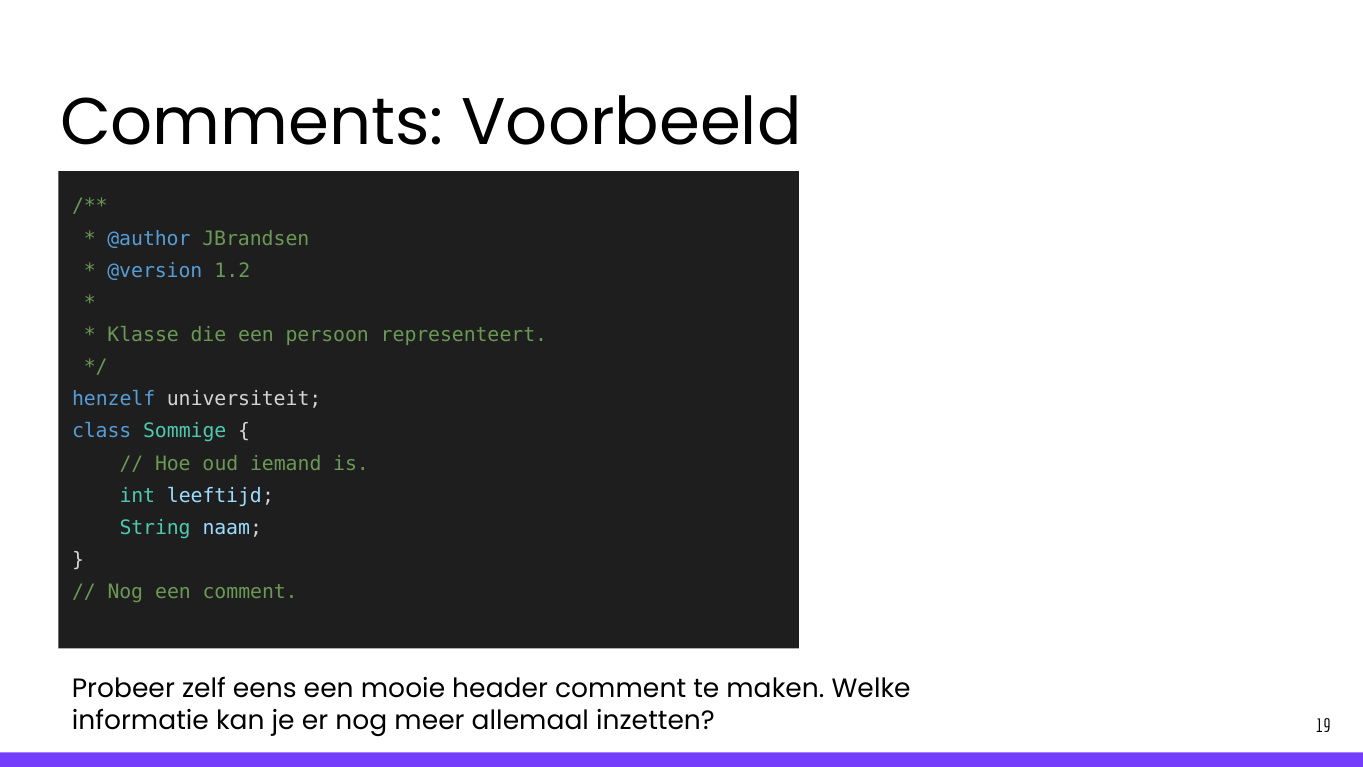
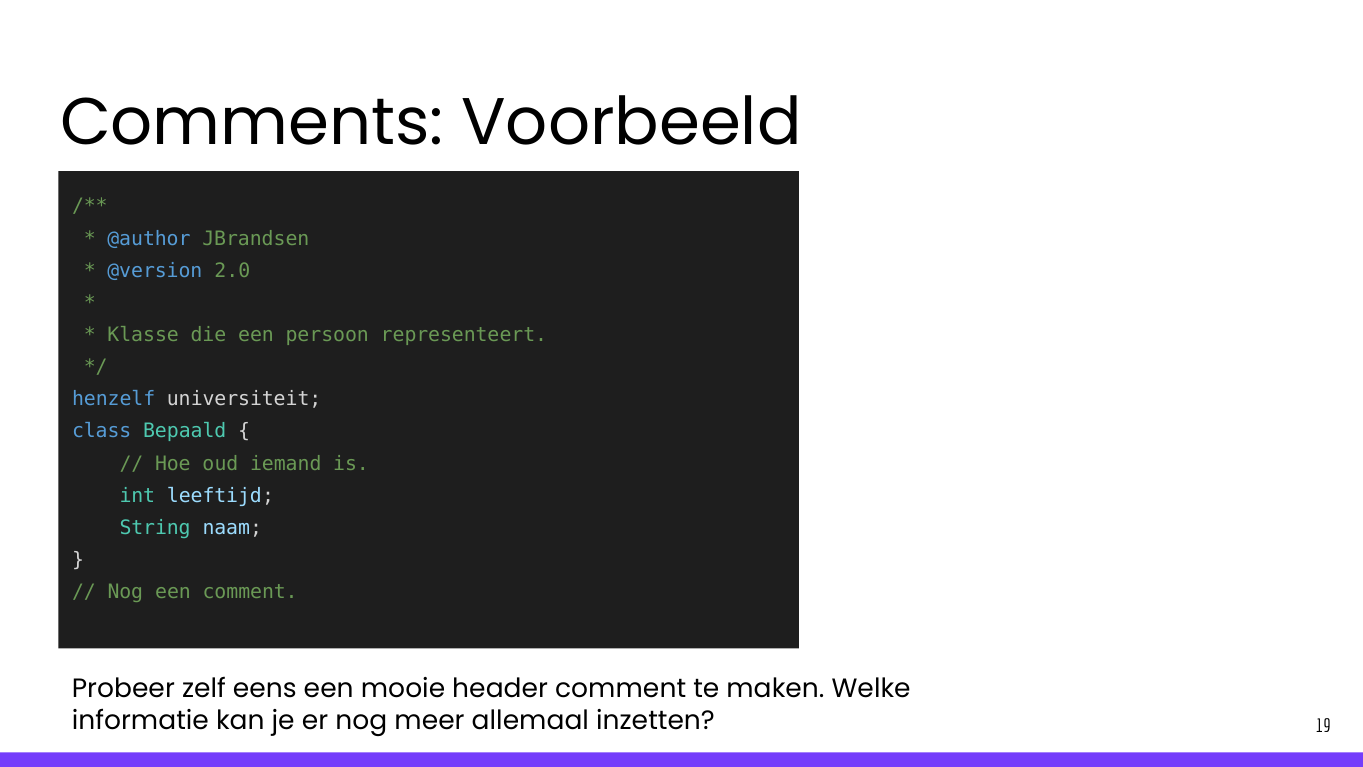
1.2: 1.2 -> 2.0 (232, 271)
Sommige: Sommige -> Bepaald (185, 431)
